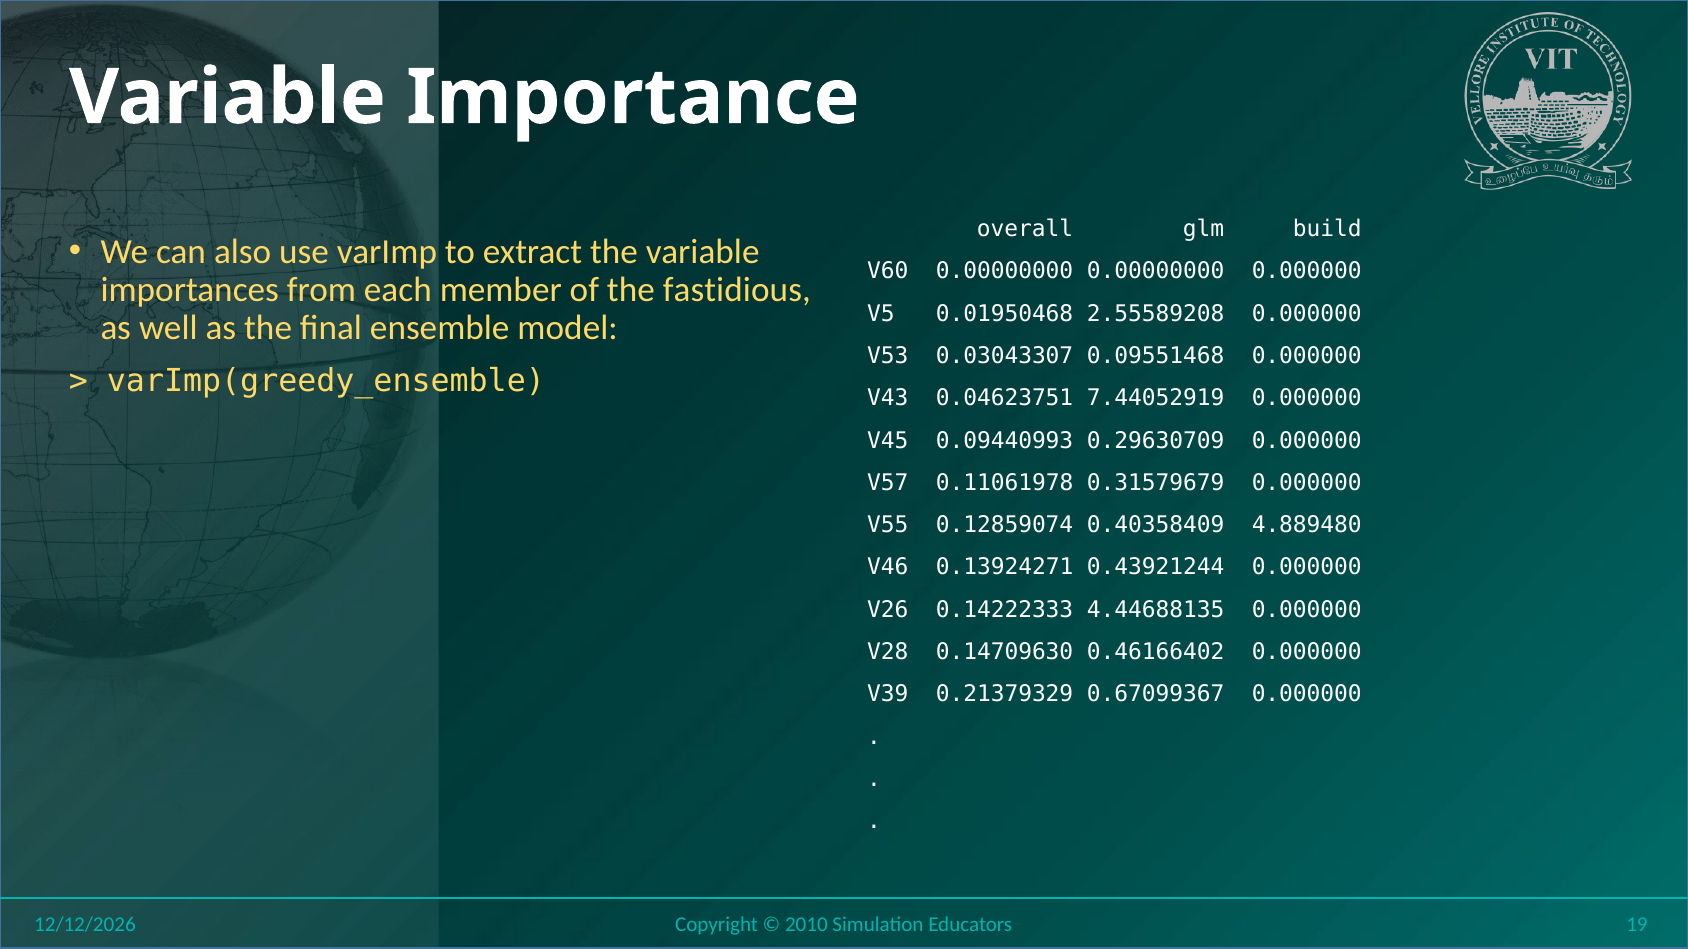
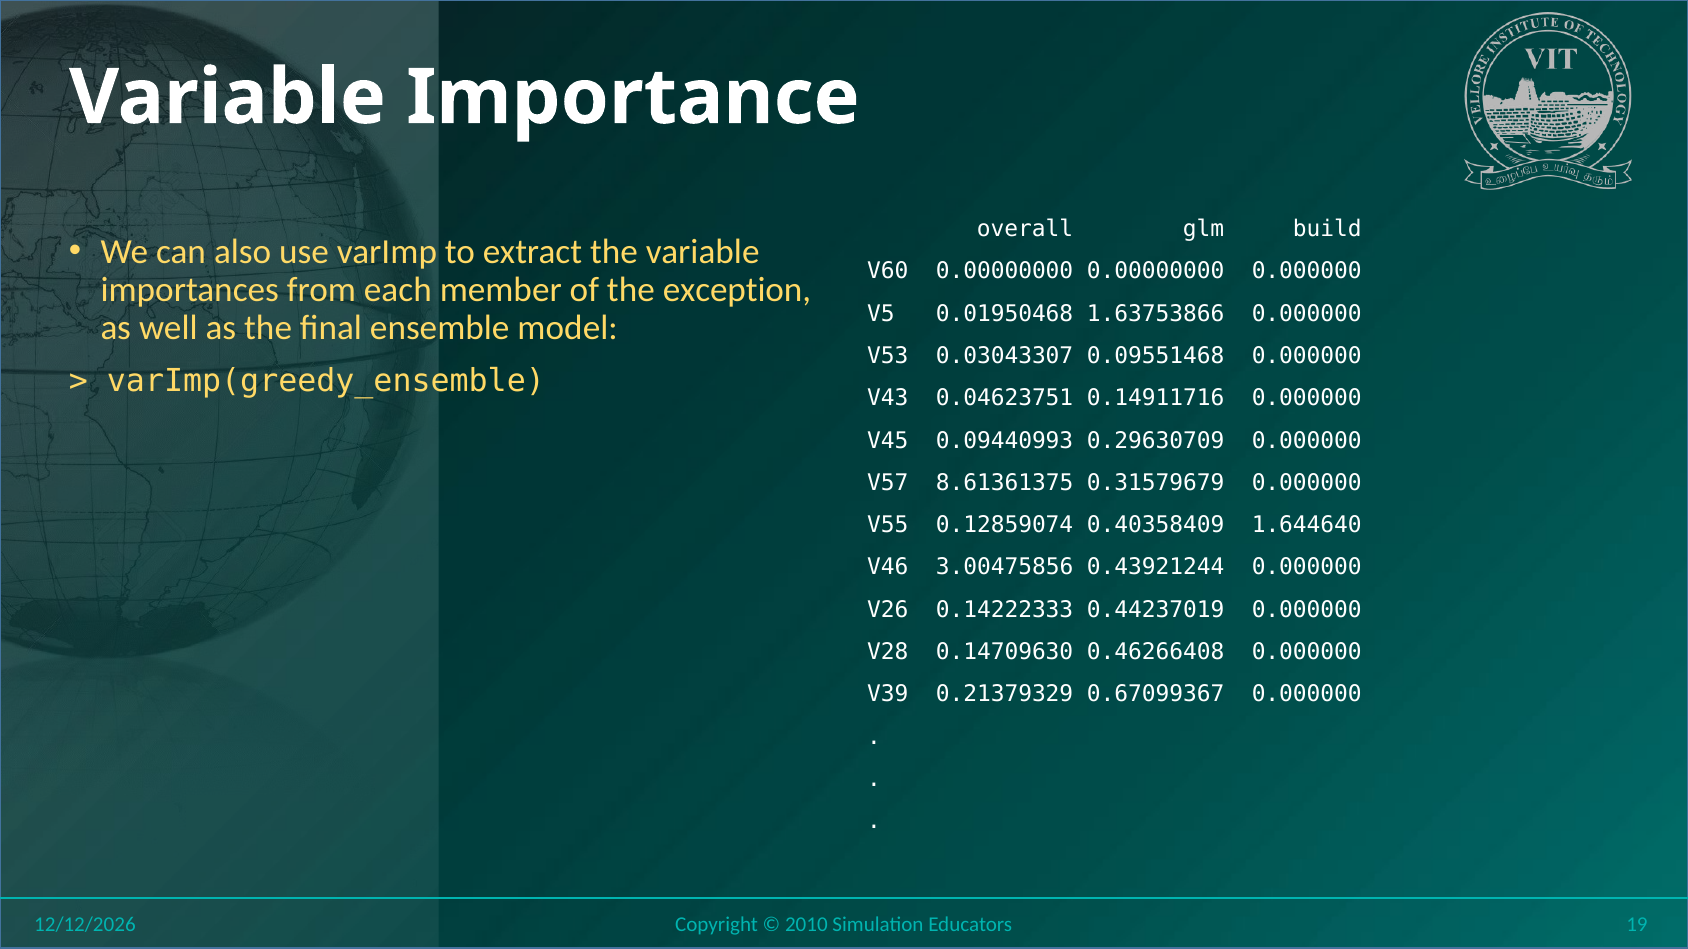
fastidious: fastidious -> exception (737, 290)
2.55589208: 2.55589208 -> 1.63753866 (1156, 314)
7.44052919: 7.44052919 -> 0.14911716 (1156, 398)
0.11061978: 0.11061978 -> 8.61361375 (1005, 483)
4.889480: 4.889480 -> 1.644640 (1307, 525)
0.13924271: 0.13924271 -> 3.00475856 (1005, 568)
4.44688135: 4.44688135 -> 0.44237019 (1156, 610)
0.46166402: 0.46166402 -> 0.46266408 (1156, 652)
